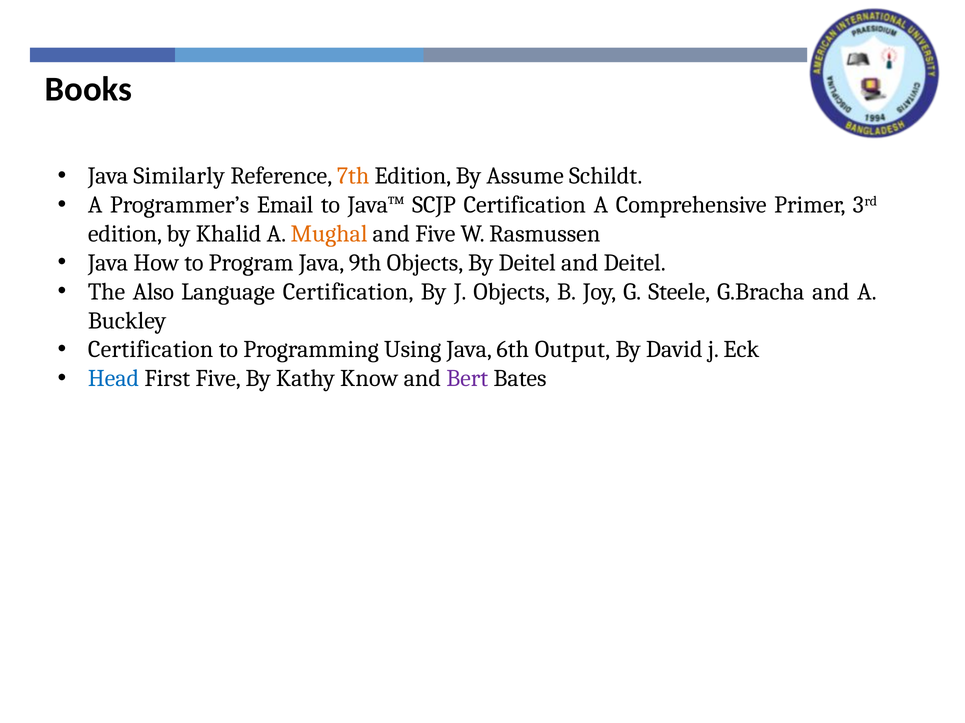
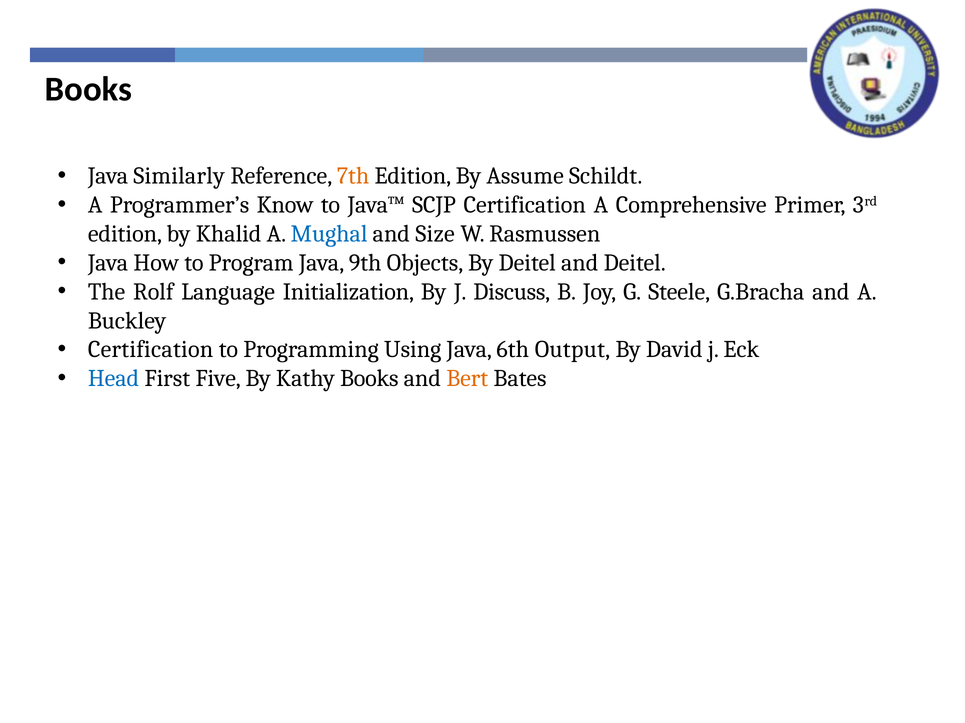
Email: Email -> Know (285, 205)
Mughal colour: orange -> blue (329, 234)
and Five: Five -> Size (435, 234)
Also: Also -> Rolf (153, 292)
Language Certification: Certification -> Initialization (348, 292)
J Objects: Objects -> Discuss (512, 292)
Kathy Know: Know -> Books (369, 379)
Bert colour: purple -> orange (467, 379)
